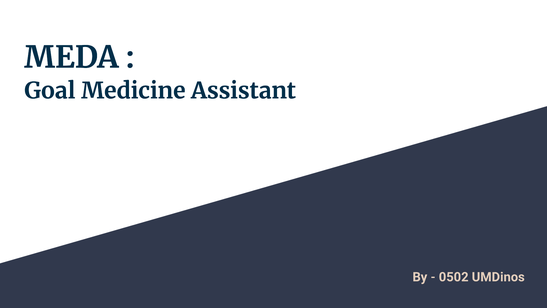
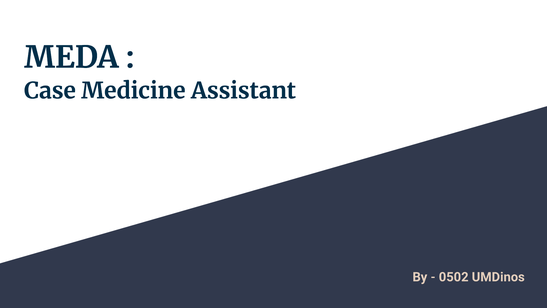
Goal: Goal -> Case (50, 91)
